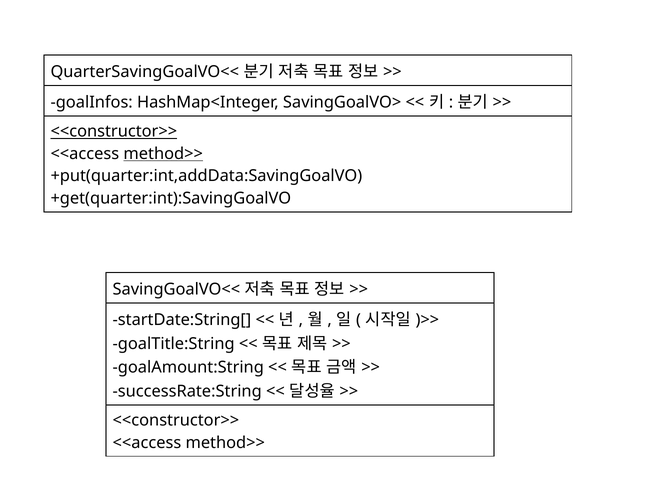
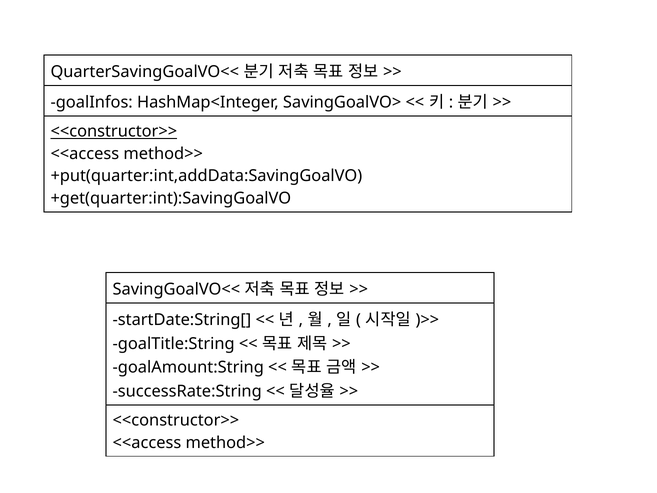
method>> underline: present -> none (163, 154)
